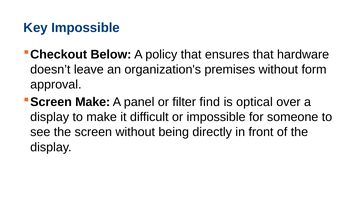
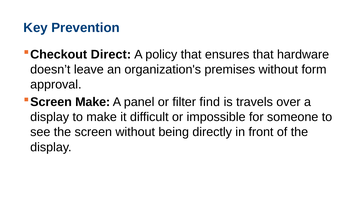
Key Impossible: Impossible -> Prevention (86, 28)
Below: Below -> Direct (111, 54)
optical: optical -> travels (254, 102)
